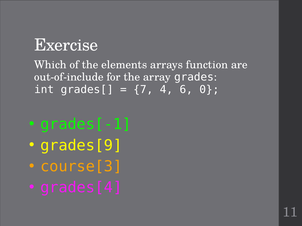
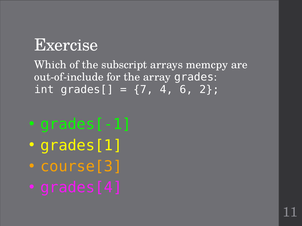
elements: elements -> subscript (124, 65)
function: function -> memcpy (207, 65)
0: 0 -> 2 (209, 90)
grades[9: grades[9 -> grades[1 (81, 146)
